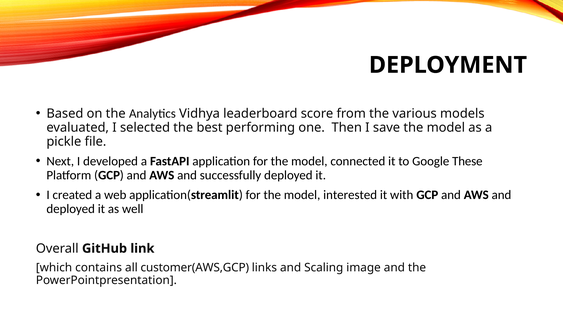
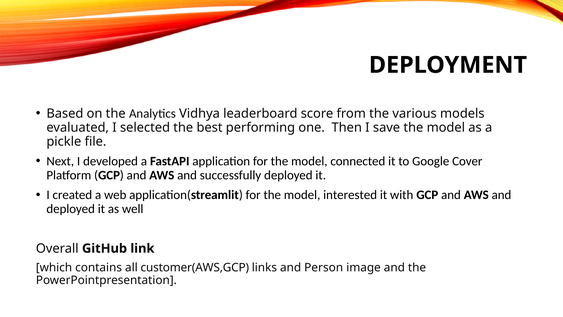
These: These -> Cover (467, 161)
Scaling: Scaling -> Person (324, 267)
